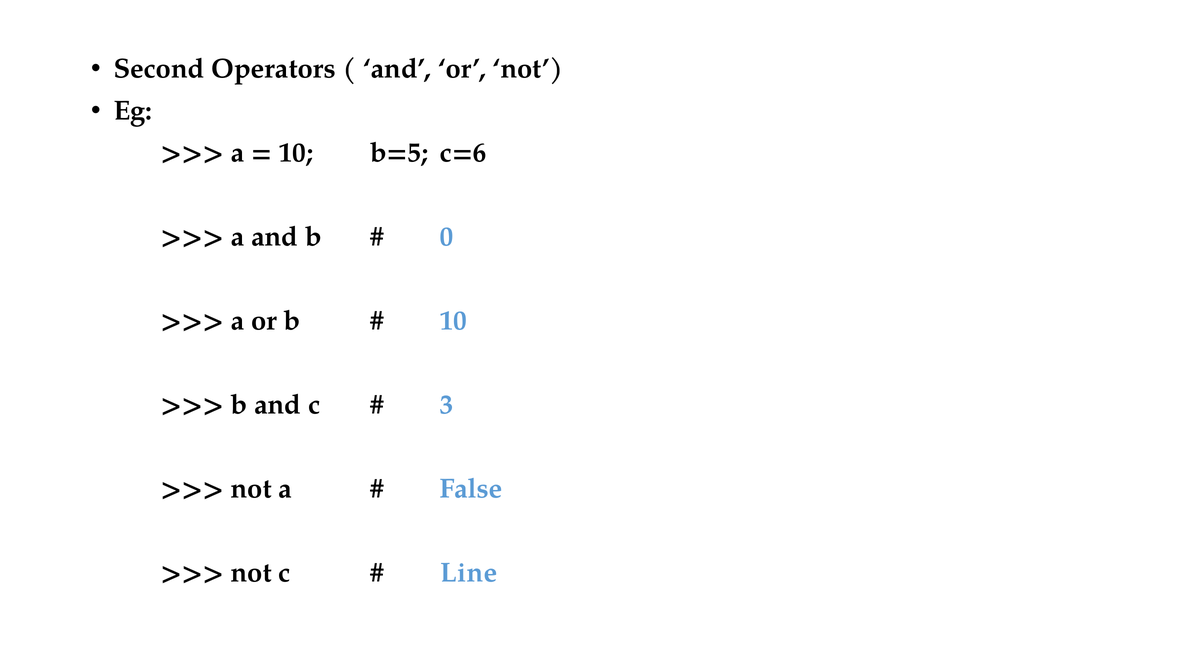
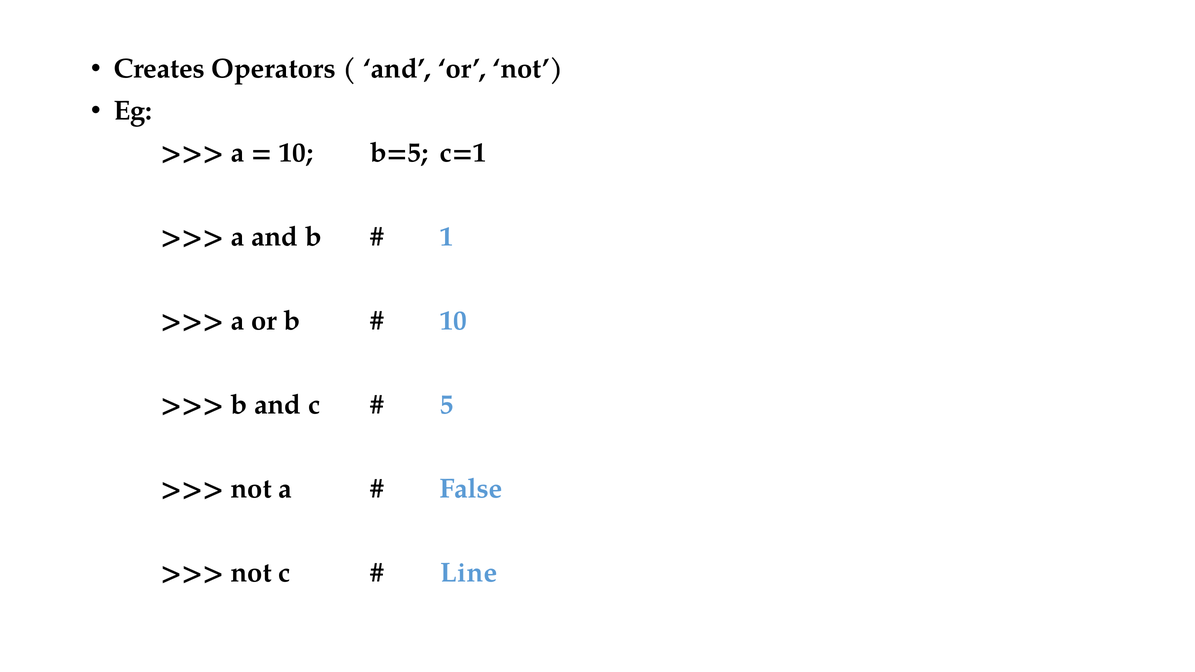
Second: Second -> Creates (159, 69)
c=6: c=6 -> c=1 (463, 153)
0: 0 -> 1 (447, 237)
3: 3 -> 5 (447, 405)
